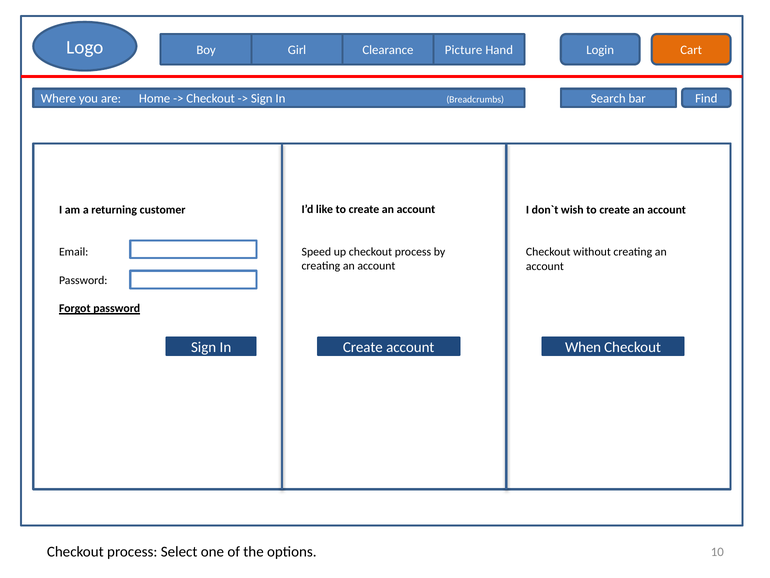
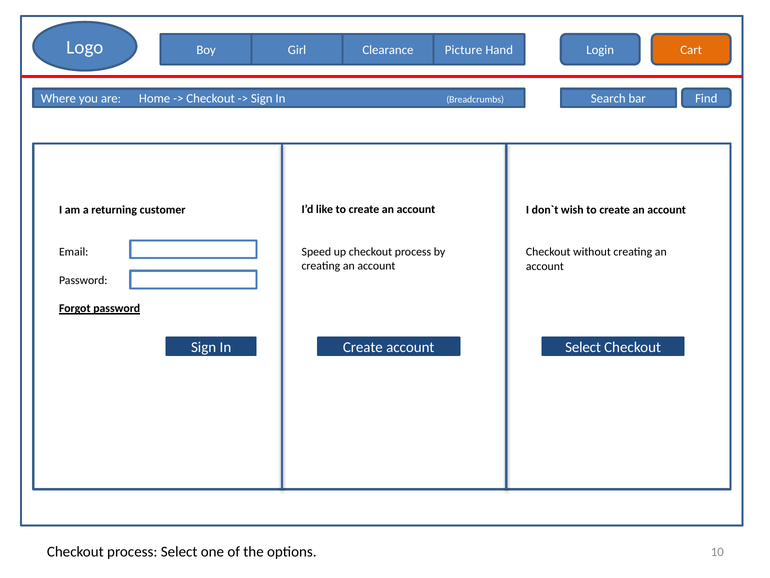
When: When -> Select (583, 347)
